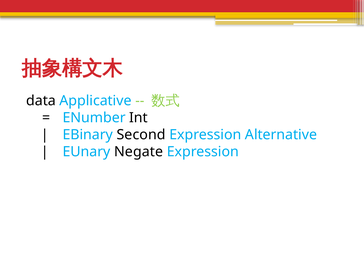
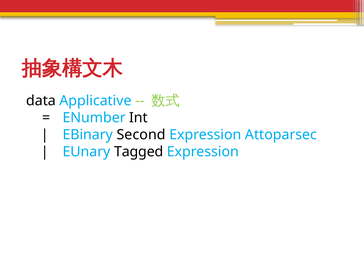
Alternative: Alternative -> Attoparsec (281, 135)
Negate: Negate -> Tagged (139, 152)
